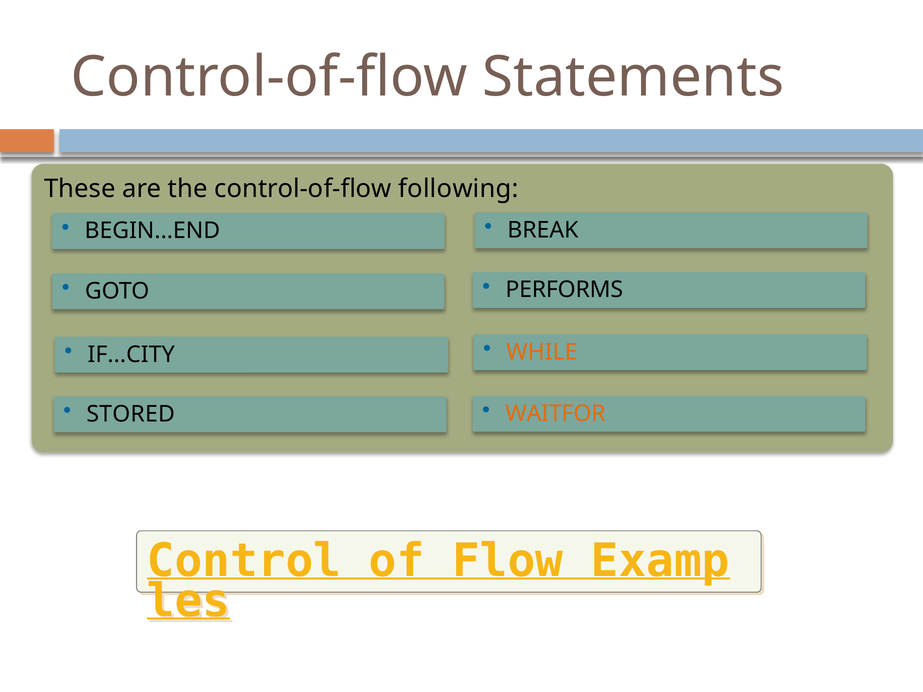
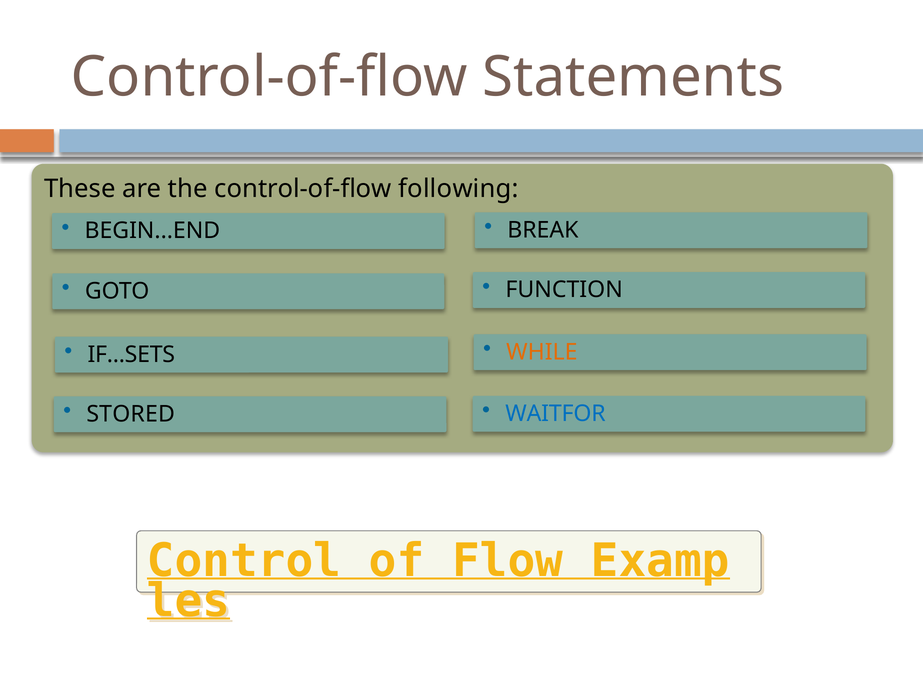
PERFORMS: PERFORMS -> FUNCTION (564, 290)
IF...CITY: IF...CITY -> IF...SETS (131, 355)
WAITFOR colour: orange -> blue (555, 414)
